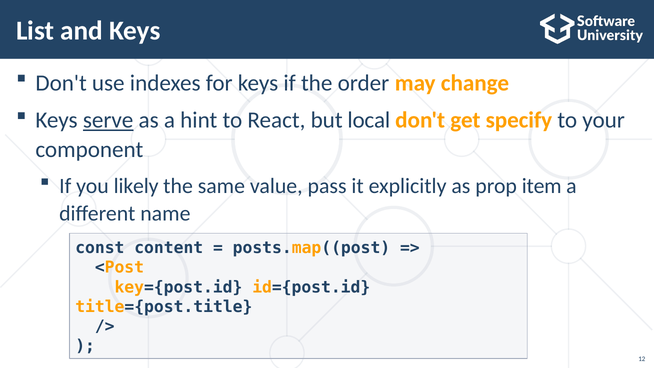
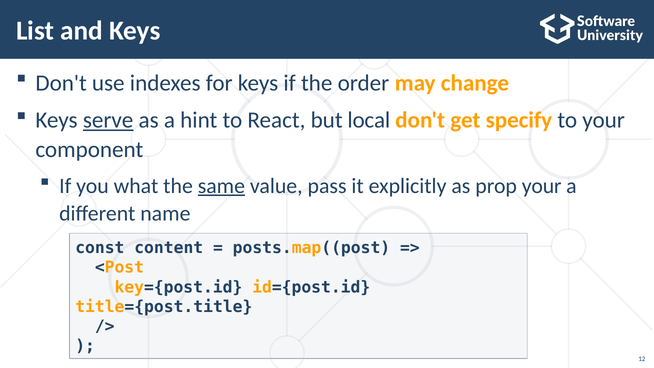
likely: likely -> what (136, 186)
same underline: none -> present (221, 186)
prop item: item -> your (542, 186)
